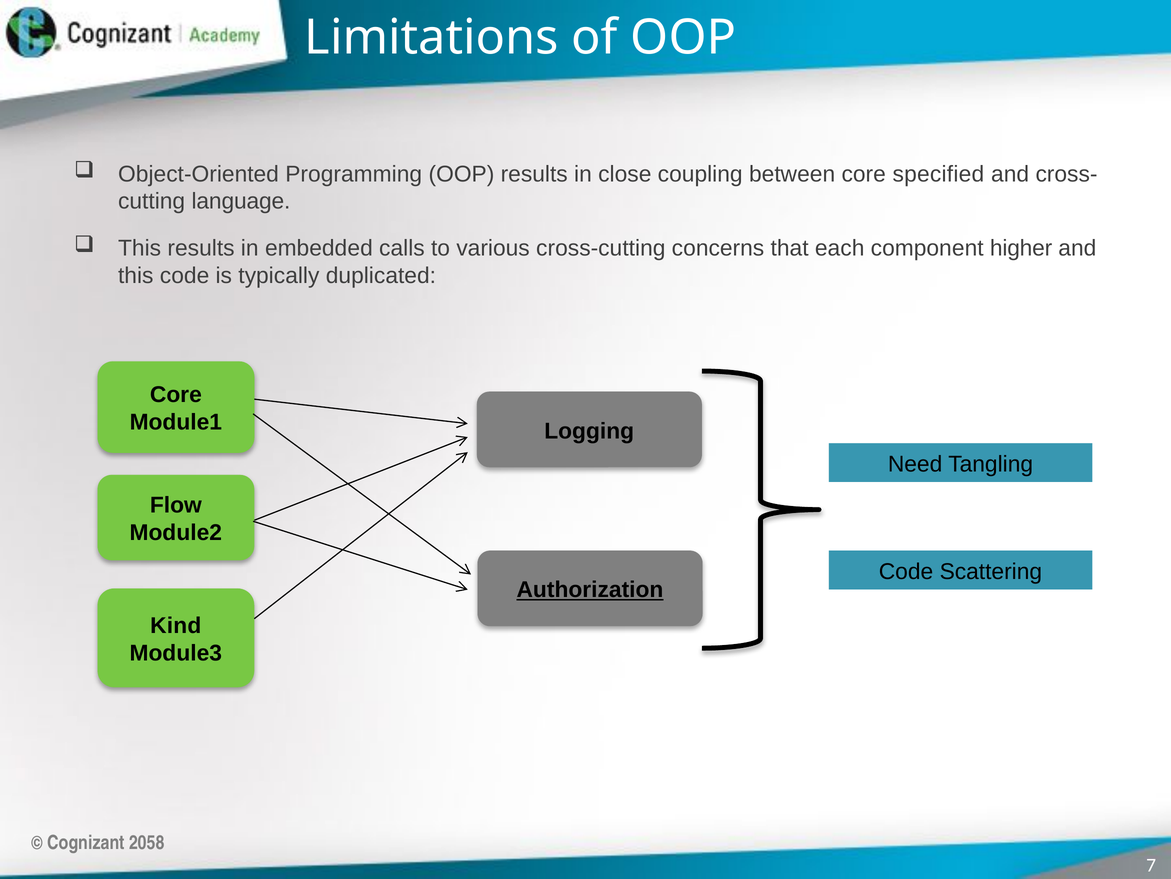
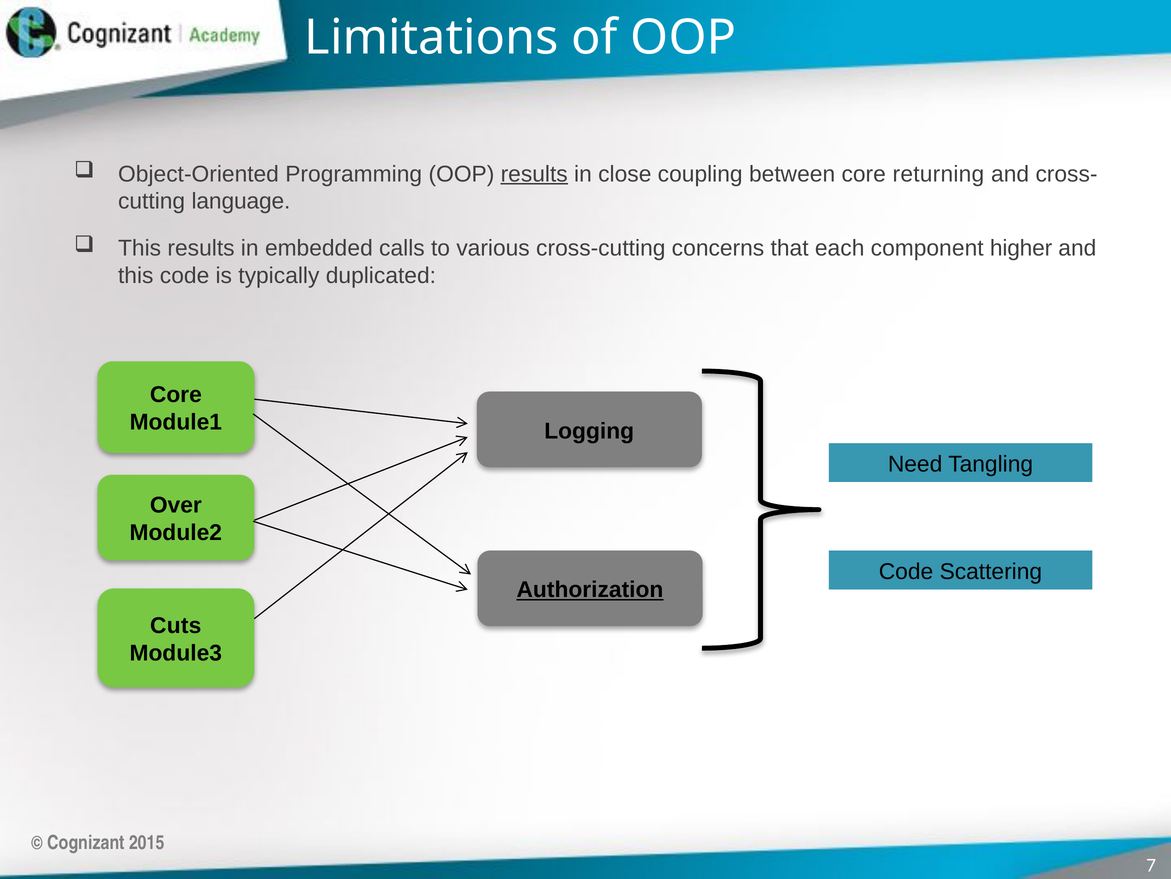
results underline: none -> present (534, 174)
specified: specified -> returning (938, 174)
Flow: Flow -> Over (176, 505)
Kind: Kind -> Cuts (176, 625)
2058: 2058 -> 2015 (147, 842)
